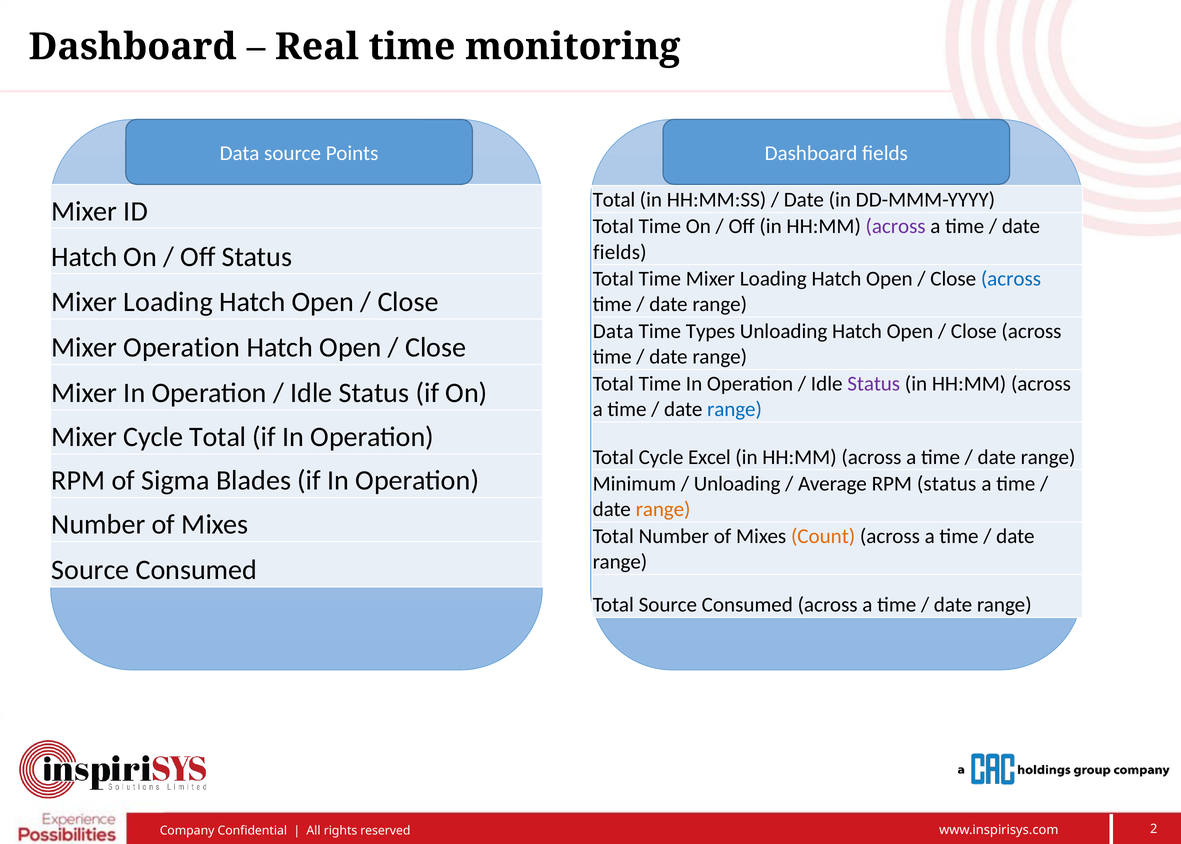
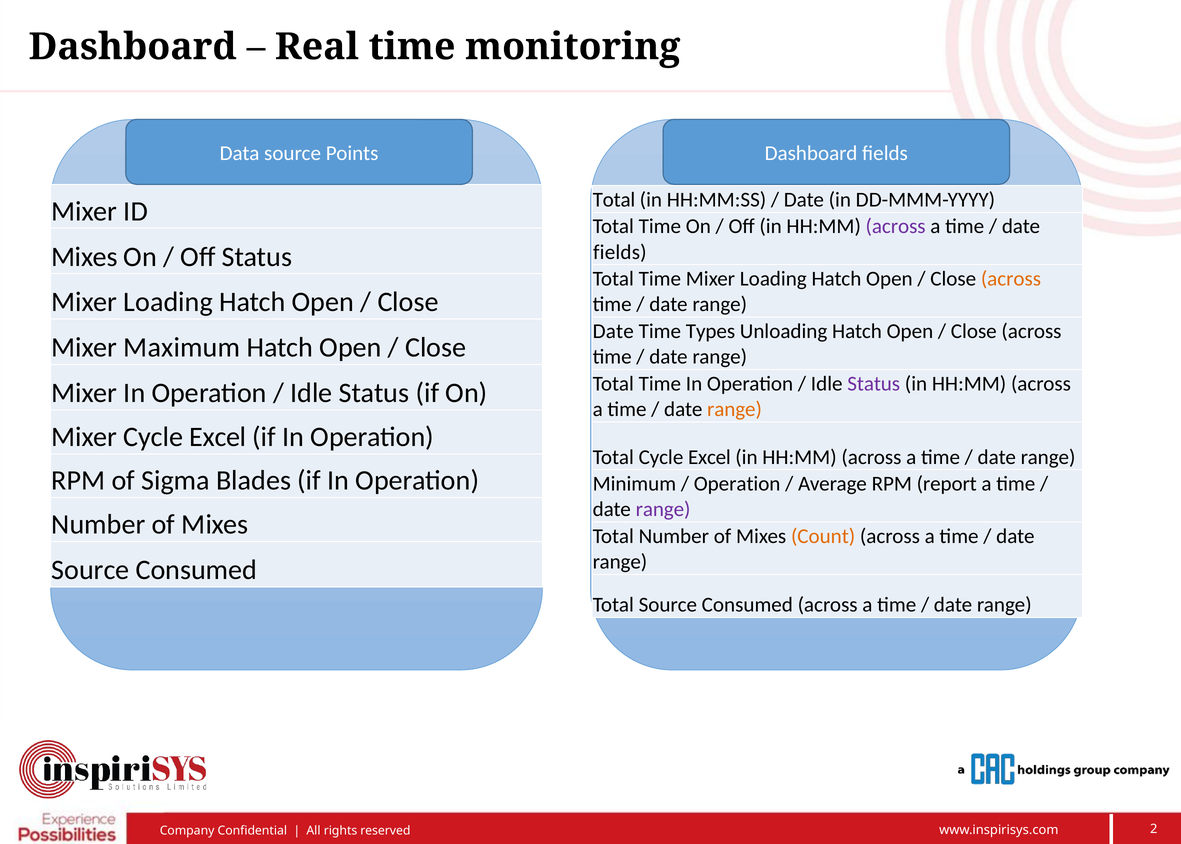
Hatch: Hatch -> Mixes (84, 257)
across colour: blue -> orange (1011, 279)
Data: Data -> Date (613, 331)
Mixer Operation: Operation -> Maximum (182, 347)
range colour: blue -> orange (734, 409)
Mixer Cycle Total: Total -> Excel (218, 437)
Unloading: Unloading -> Operation (737, 483)
RPM status: status -> report (947, 483)
range colour: orange -> purple (663, 509)
